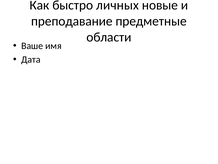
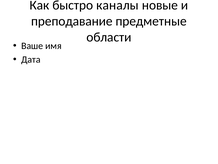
личных: личных -> каналы (117, 5)
